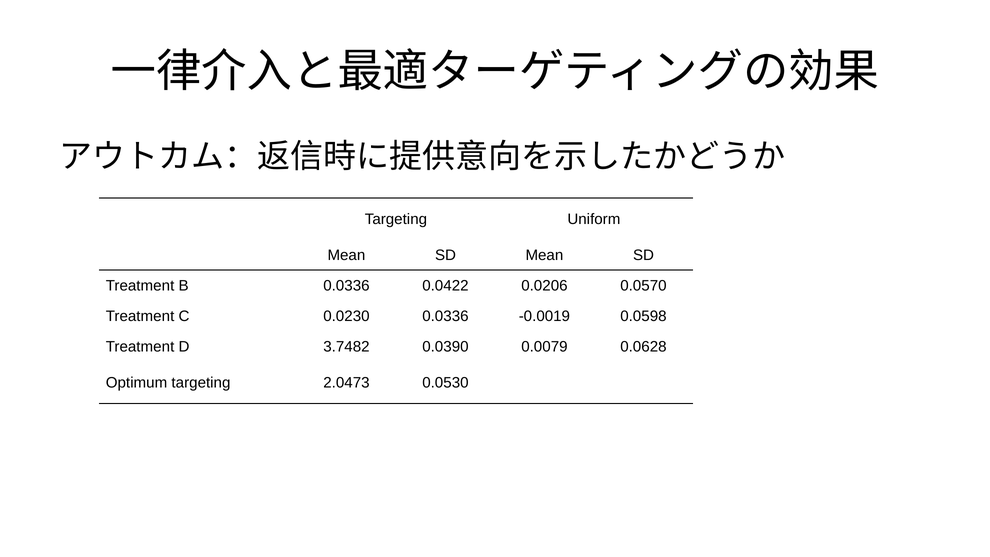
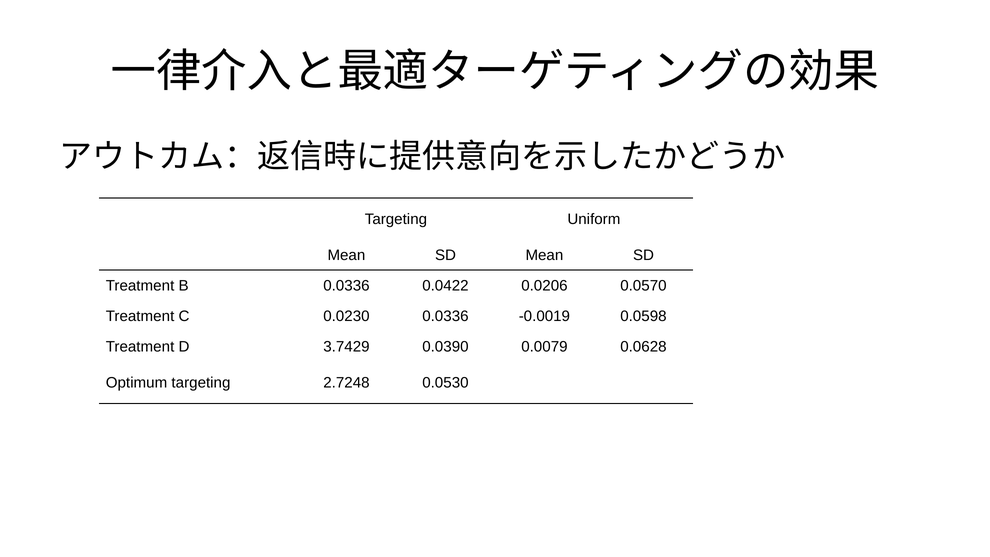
3.7482: 3.7482 -> 3.7429 (346, 347)
2.0473: 2.0473 -> 2.7248 (346, 383)
